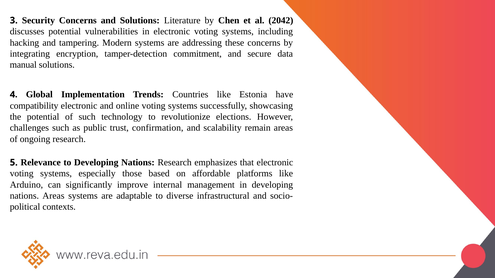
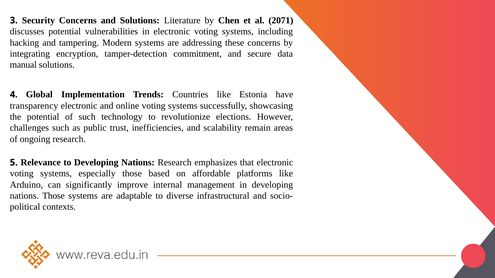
2042: 2042 -> 2071 (281, 20)
compatibility: compatibility -> transparency (34, 106)
confirmation: confirmation -> inefficiencies (158, 128)
nations Areas: Areas -> Those (54, 196)
